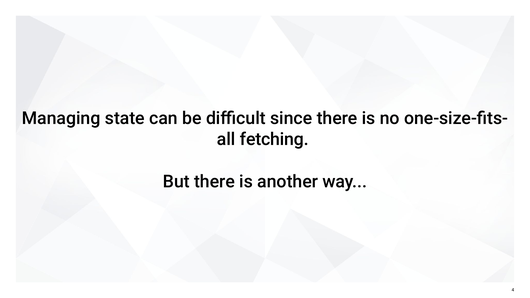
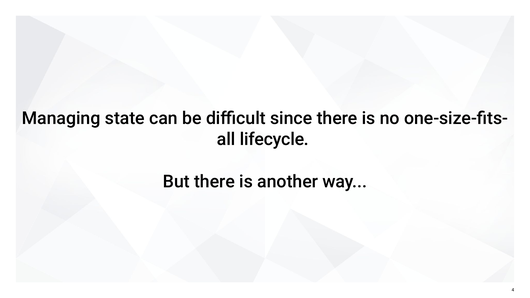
fetching: fetching -> lifecycle (274, 140)
